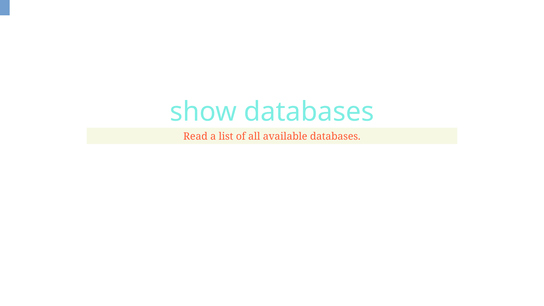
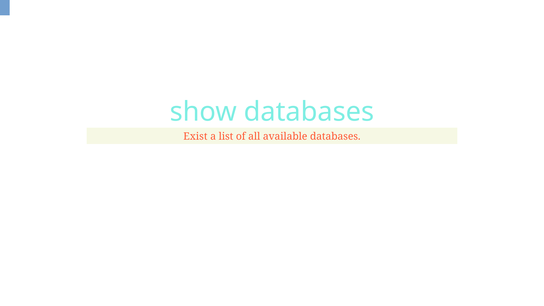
Read: Read -> Exist (195, 137)
